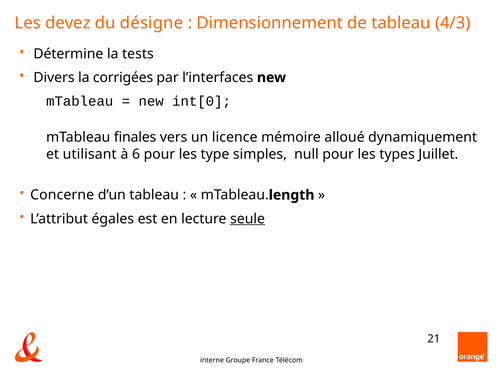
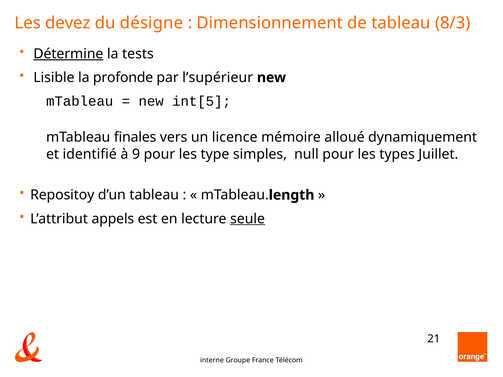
4/3: 4/3 -> 8/3 (453, 23)
Détermine underline: none -> present (68, 54)
Divers: Divers -> Lisible (54, 78)
corrigées: corrigées -> profonde (123, 78)
l’interfaces: l’interfaces -> l’supérieur (218, 78)
int[0: int[0 -> int[5 (202, 101)
utilisant: utilisant -> identifié (90, 154)
6: 6 -> 9 (136, 154)
Concerne: Concerne -> Repositoy (62, 195)
égales: égales -> appels (113, 219)
